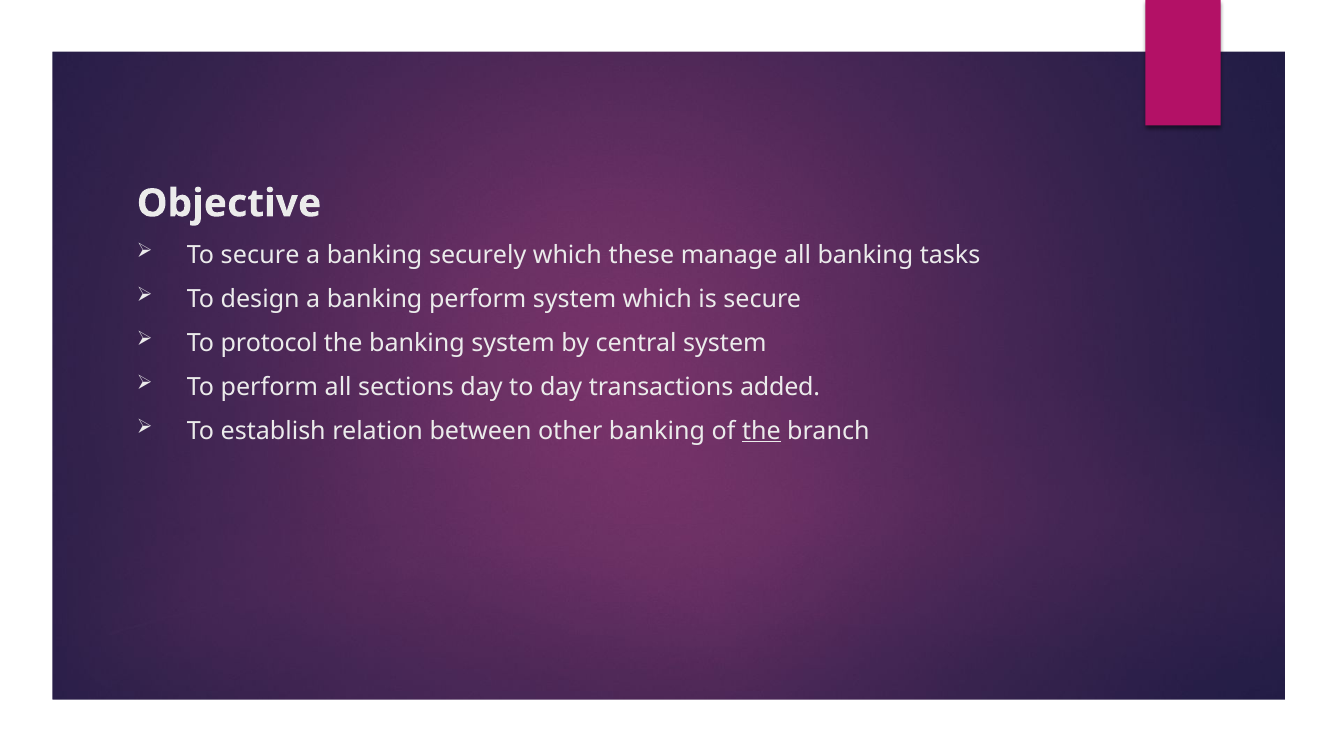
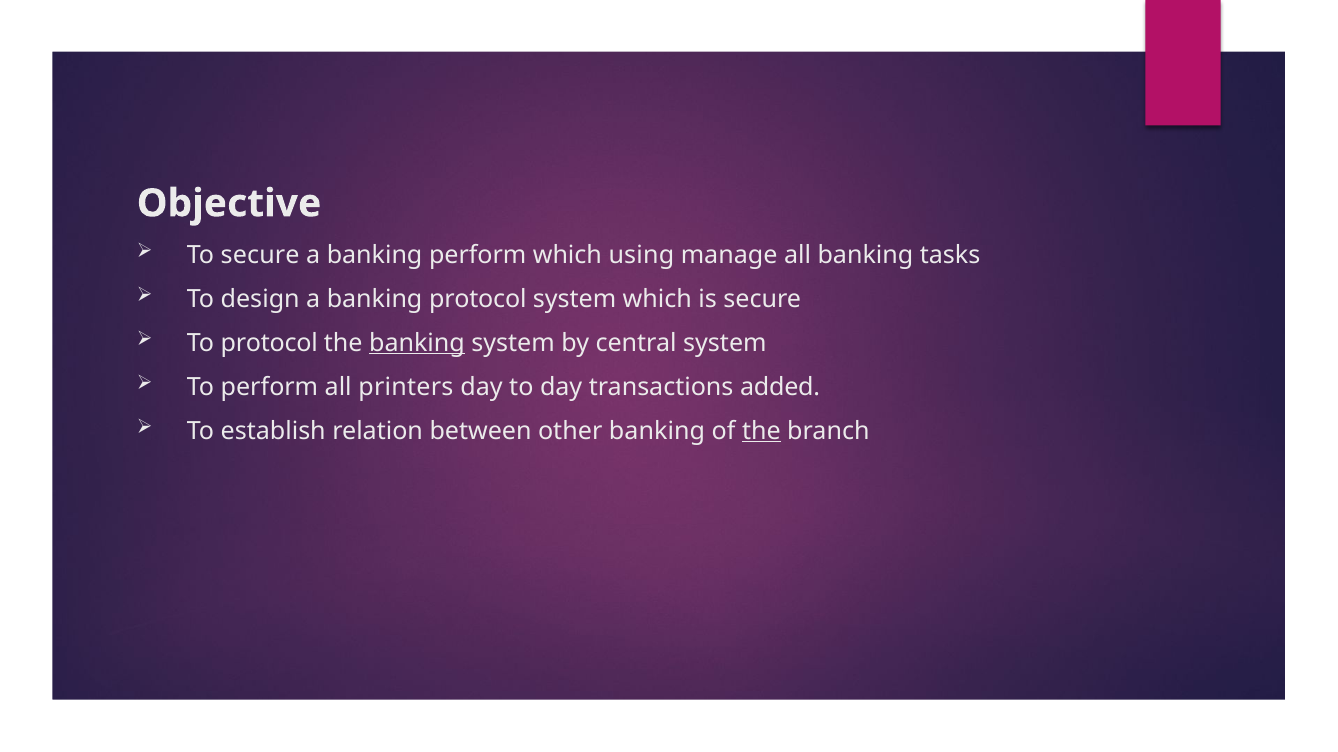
banking securely: securely -> perform (478, 255)
these: these -> using (641, 255)
banking perform: perform -> protocol (478, 299)
banking underline: none -> present (417, 343)
sections: sections -> printers (406, 387)
